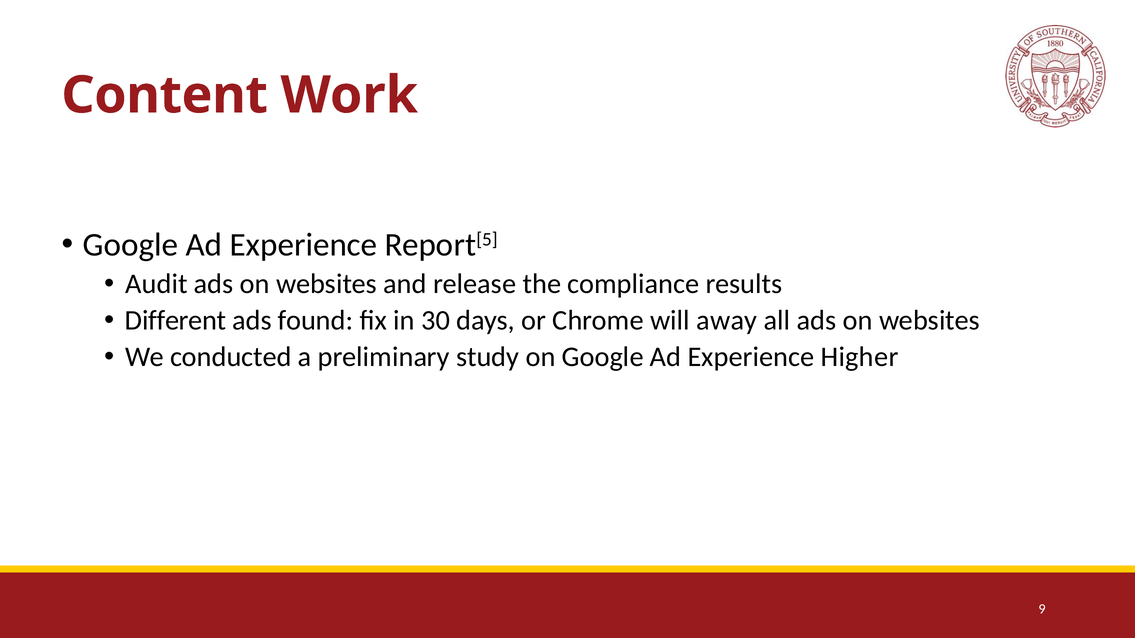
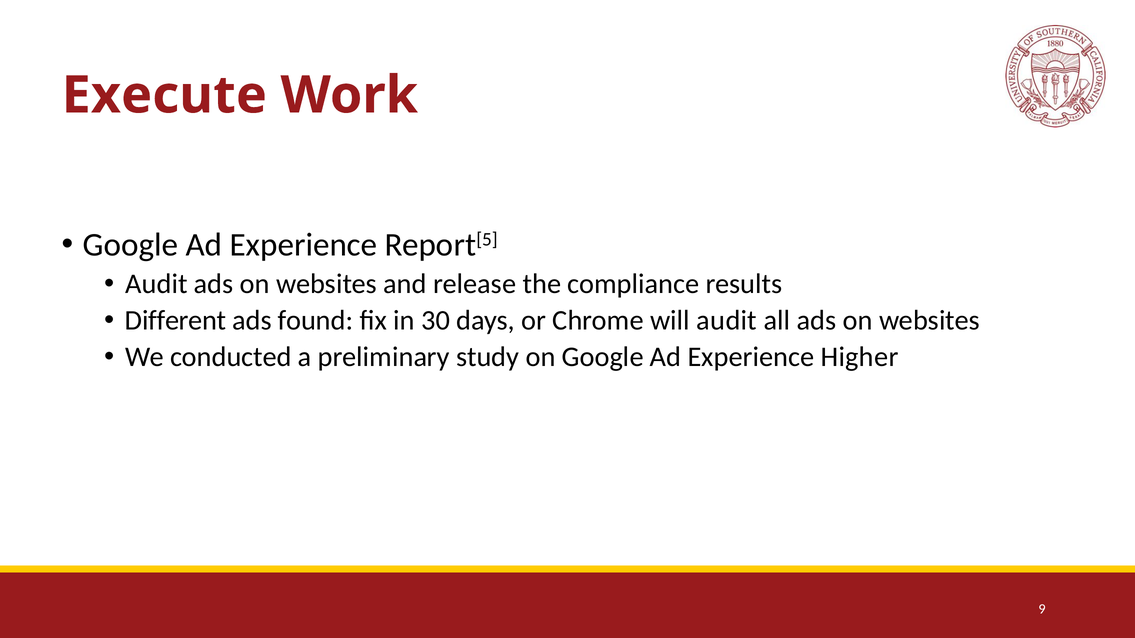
Content: Content -> Execute (164, 95)
will away: away -> audit (727, 321)
